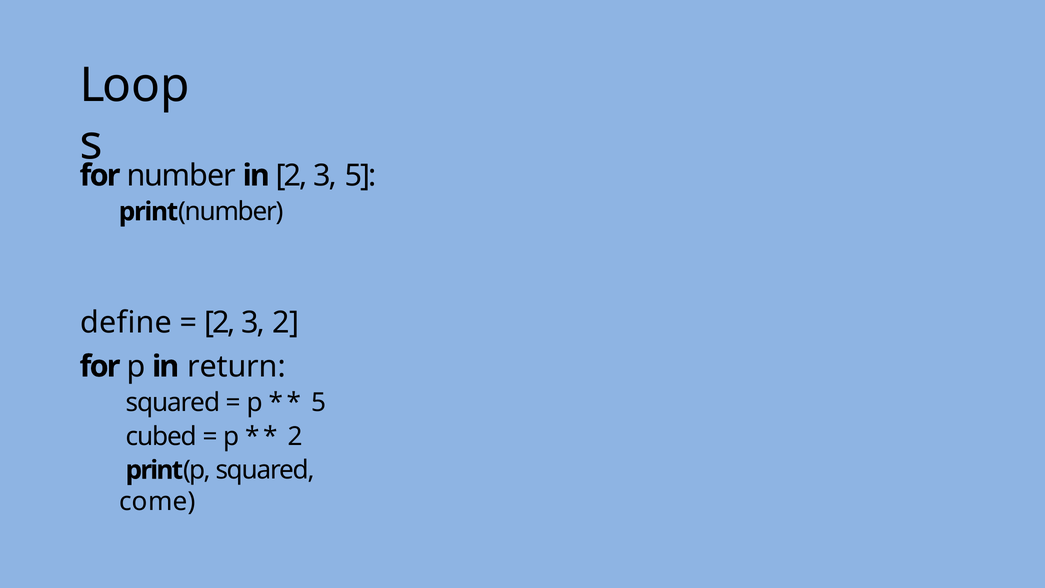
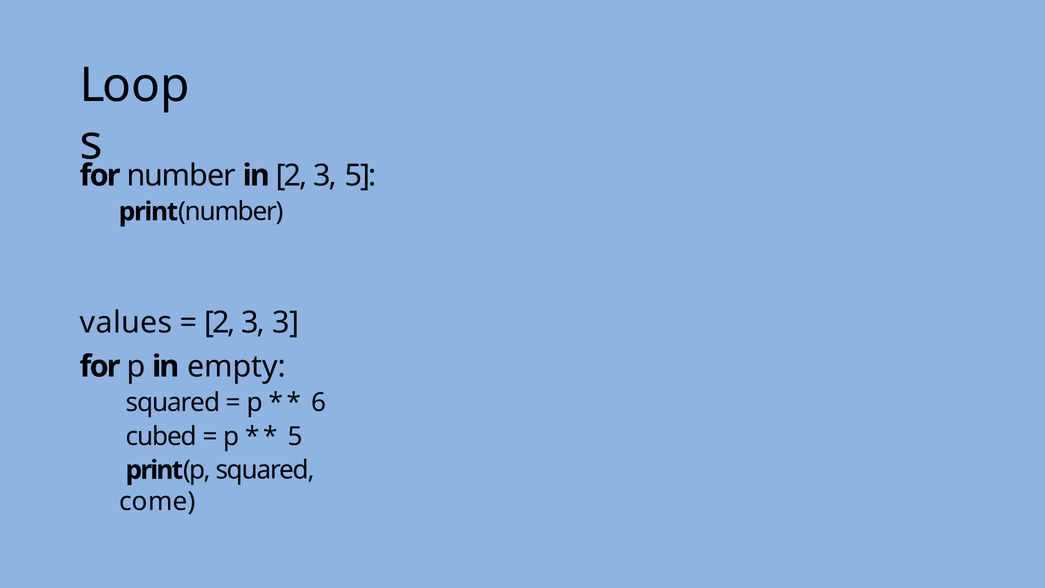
define: define -> values (126, 323)
3 2: 2 -> 3 (286, 323)
return: return -> empty (236, 366)
5: 5 -> 6 (319, 403)
2: 2 -> 5 (295, 436)
